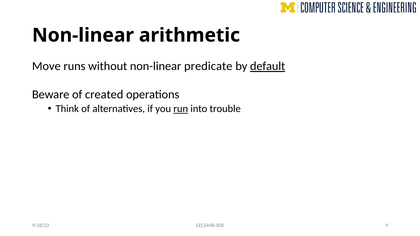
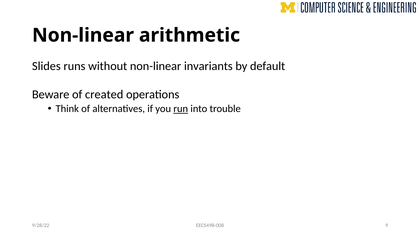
Move: Move -> Slides (46, 66)
predicate: predicate -> invariants (208, 66)
default underline: present -> none (268, 66)
